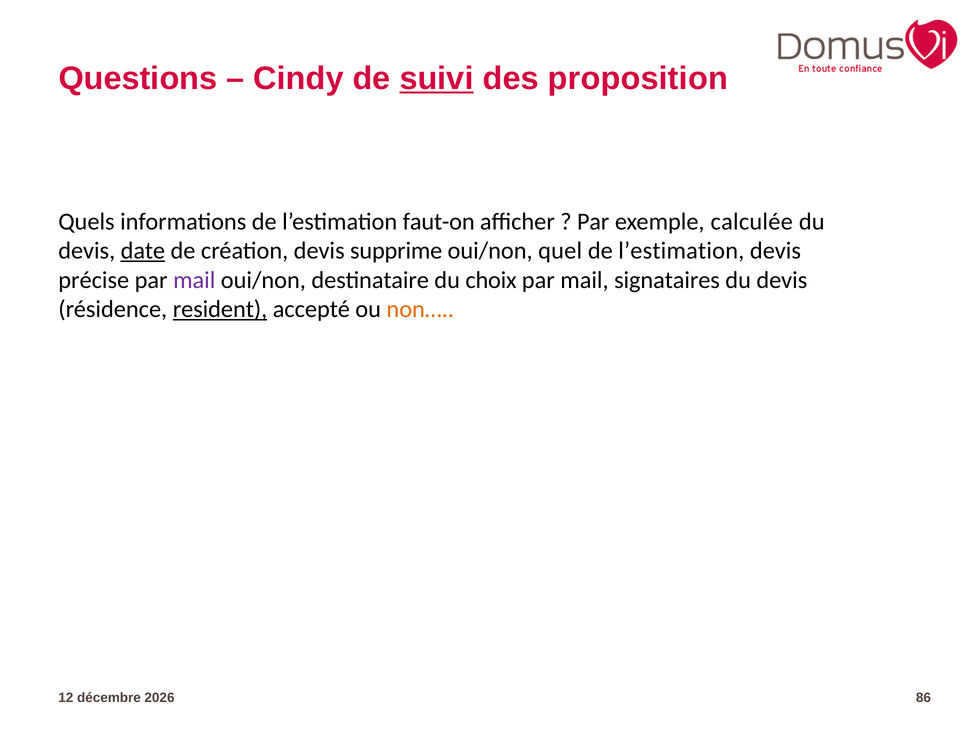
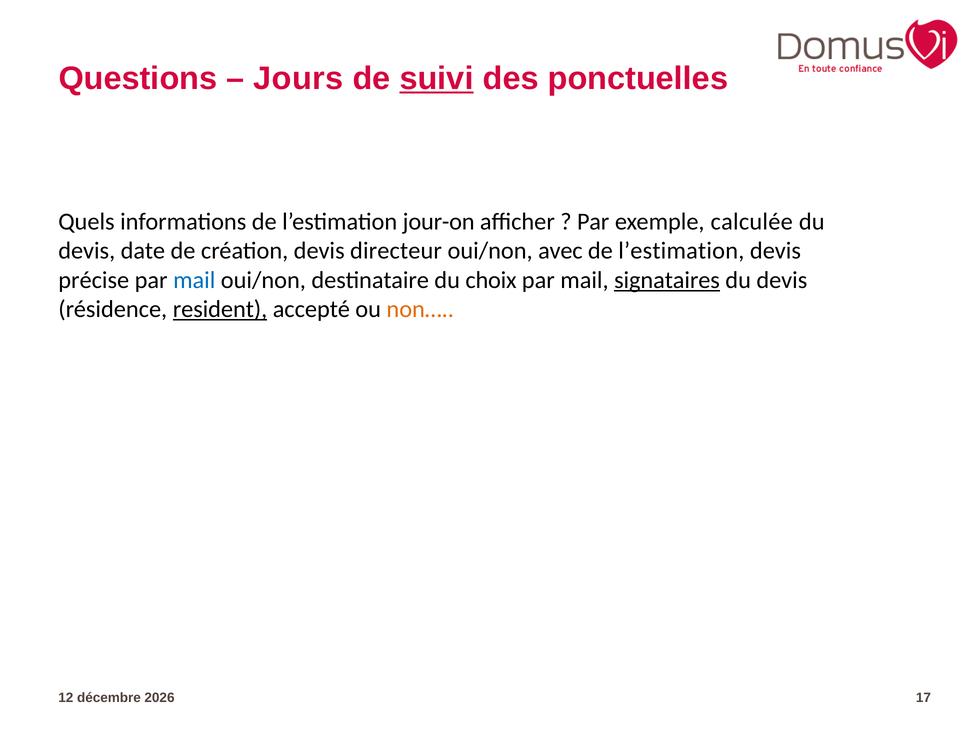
Cindy: Cindy -> Jours (298, 79)
proposition: proposition -> ponctuelles (638, 79)
faut-on: faut-on -> jour-on (439, 222)
date underline: present -> none (143, 251)
supprime: supprime -> directeur (396, 251)
quel: quel -> avec (560, 251)
mail colour: purple -> blue (194, 280)
signataires underline: none -> present (667, 280)
86: 86 -> 17 (923, 698)
